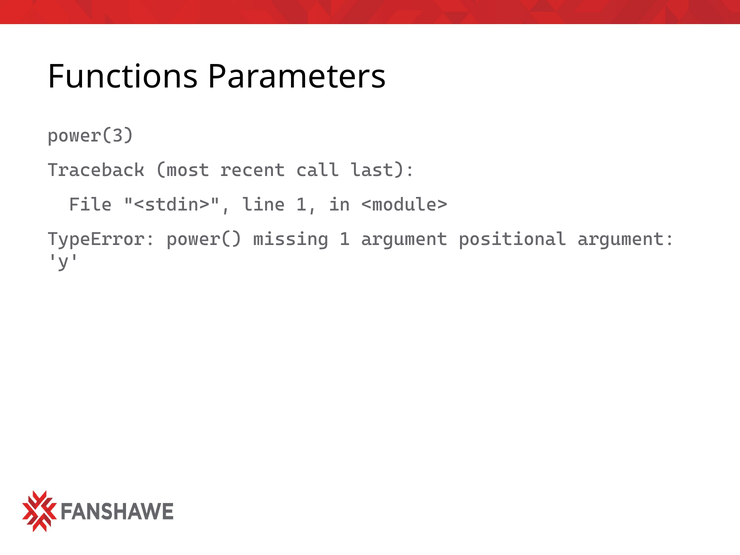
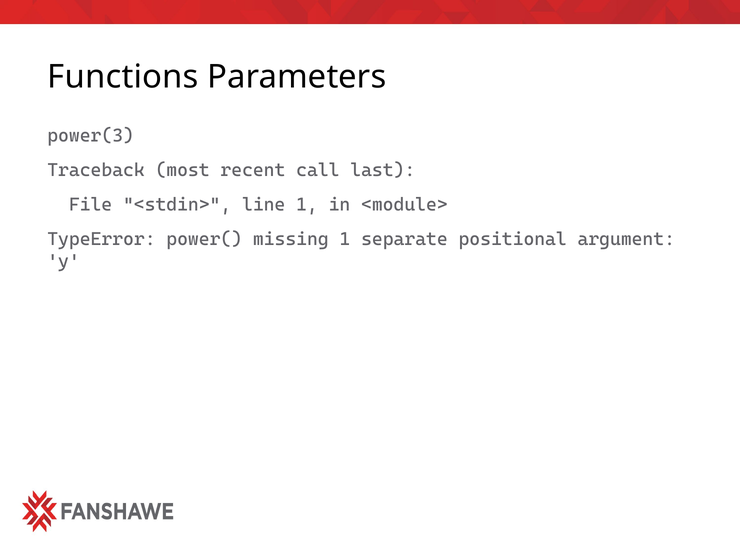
1 argument: argument -> separate (404, 239)
